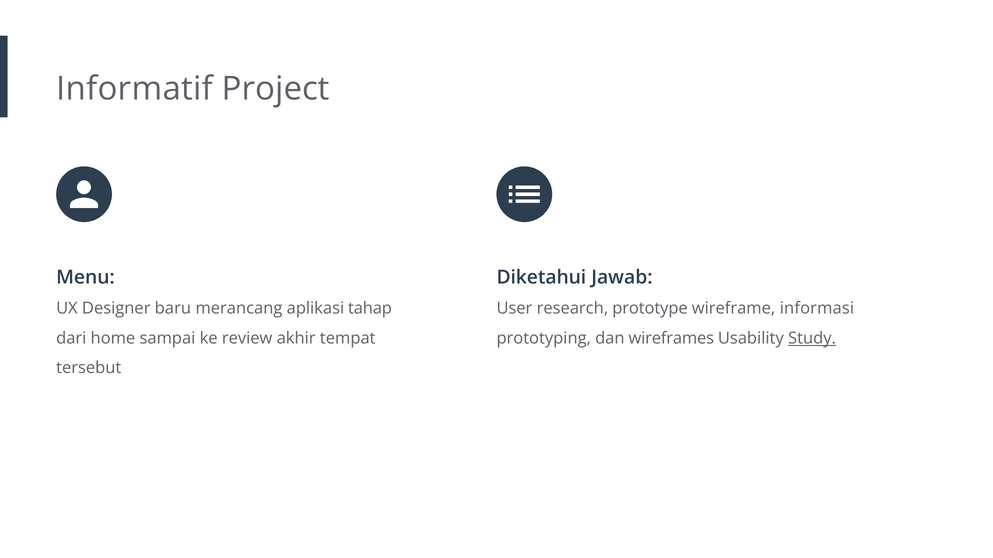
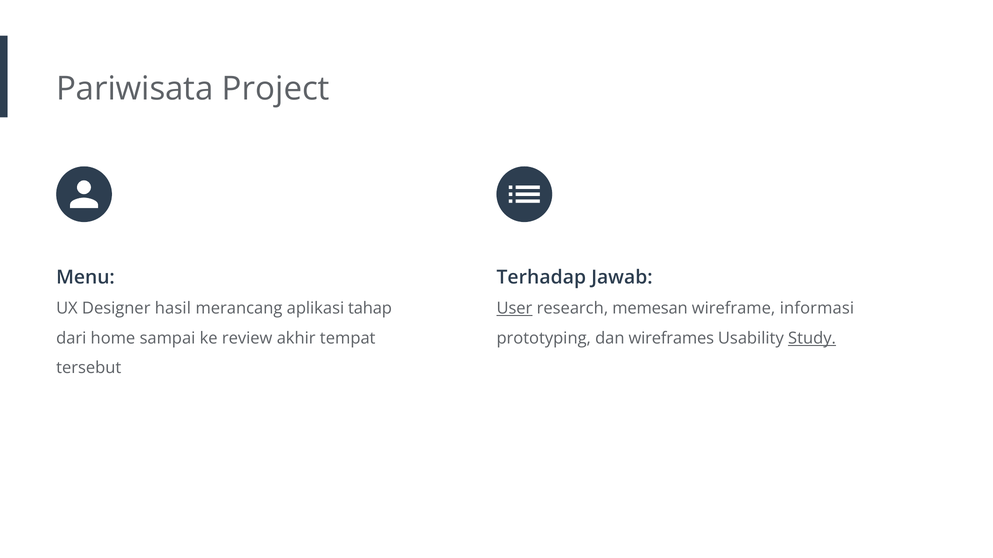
Informatif: Informatif -> Pariwisata (135, 89)
Diketahui: Diketahui -> Terhadap (541, 277)
baru: baru -> hasil (173, 309)
User underline: none -> present (514, 309)
prototype: prototype -> memesan (650, 309)
